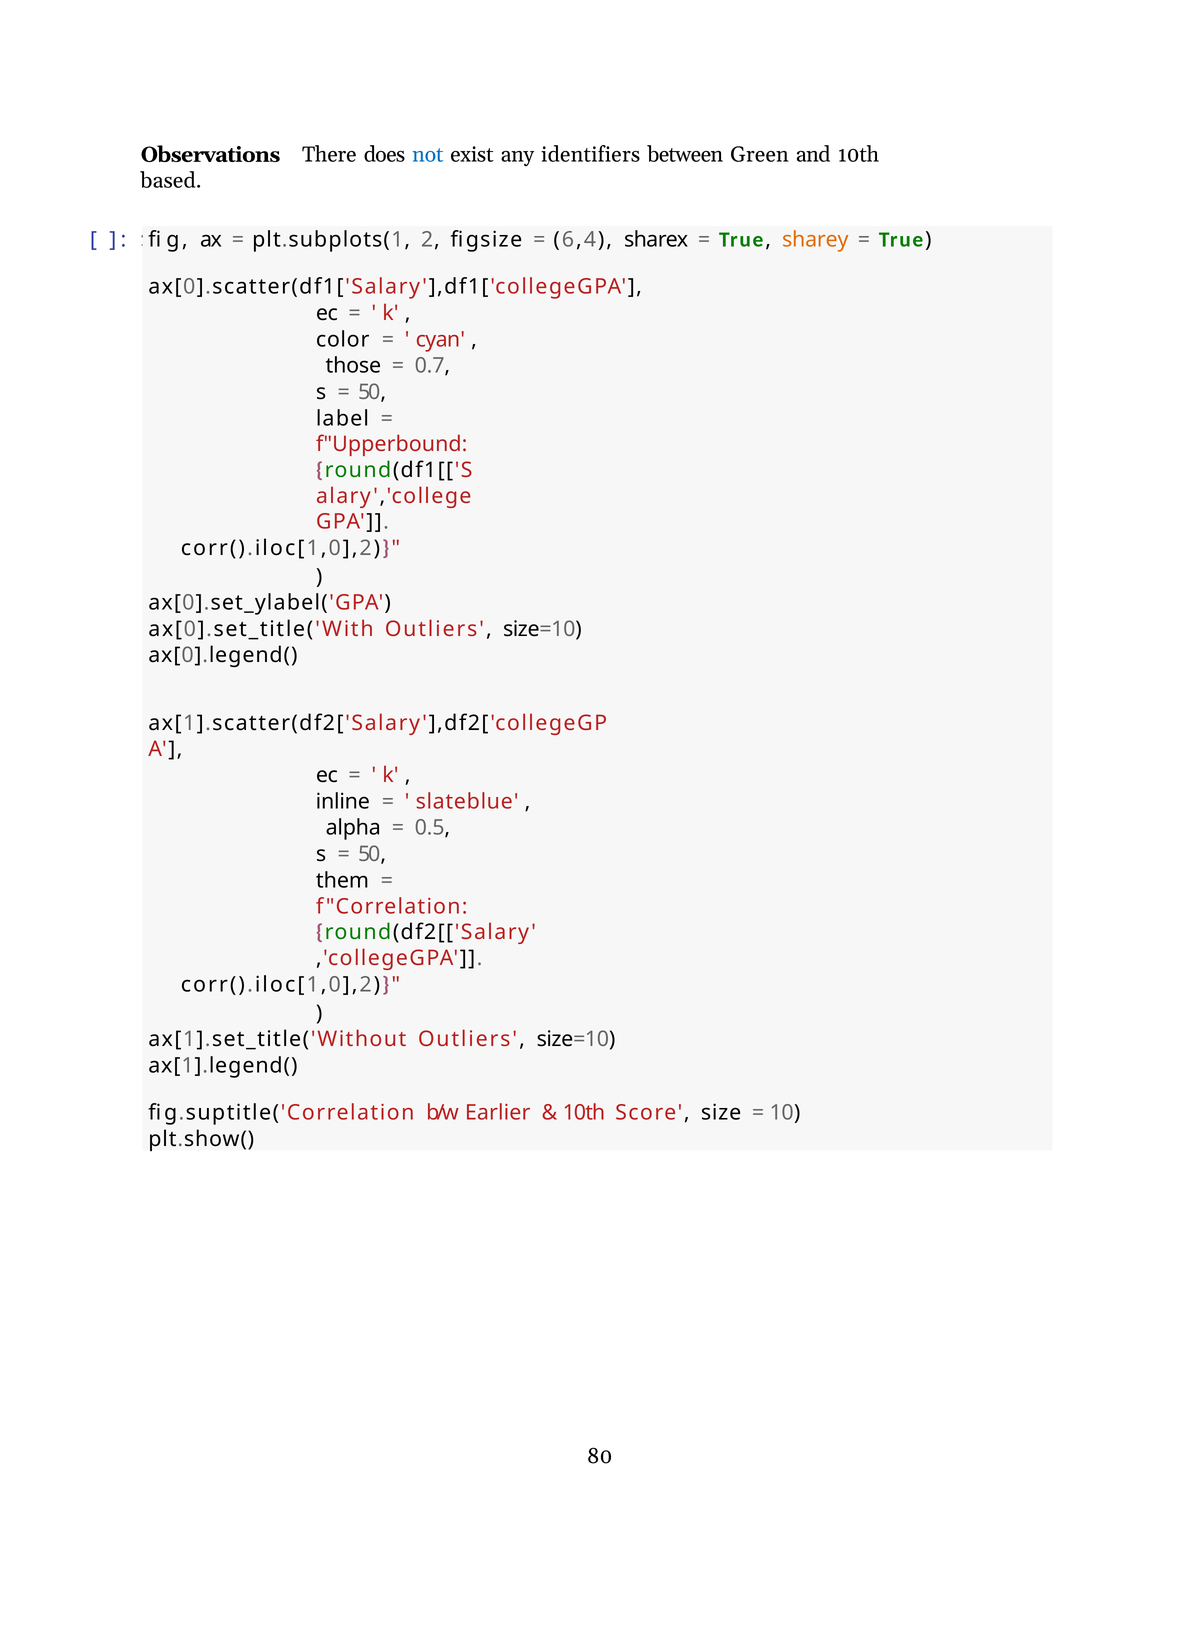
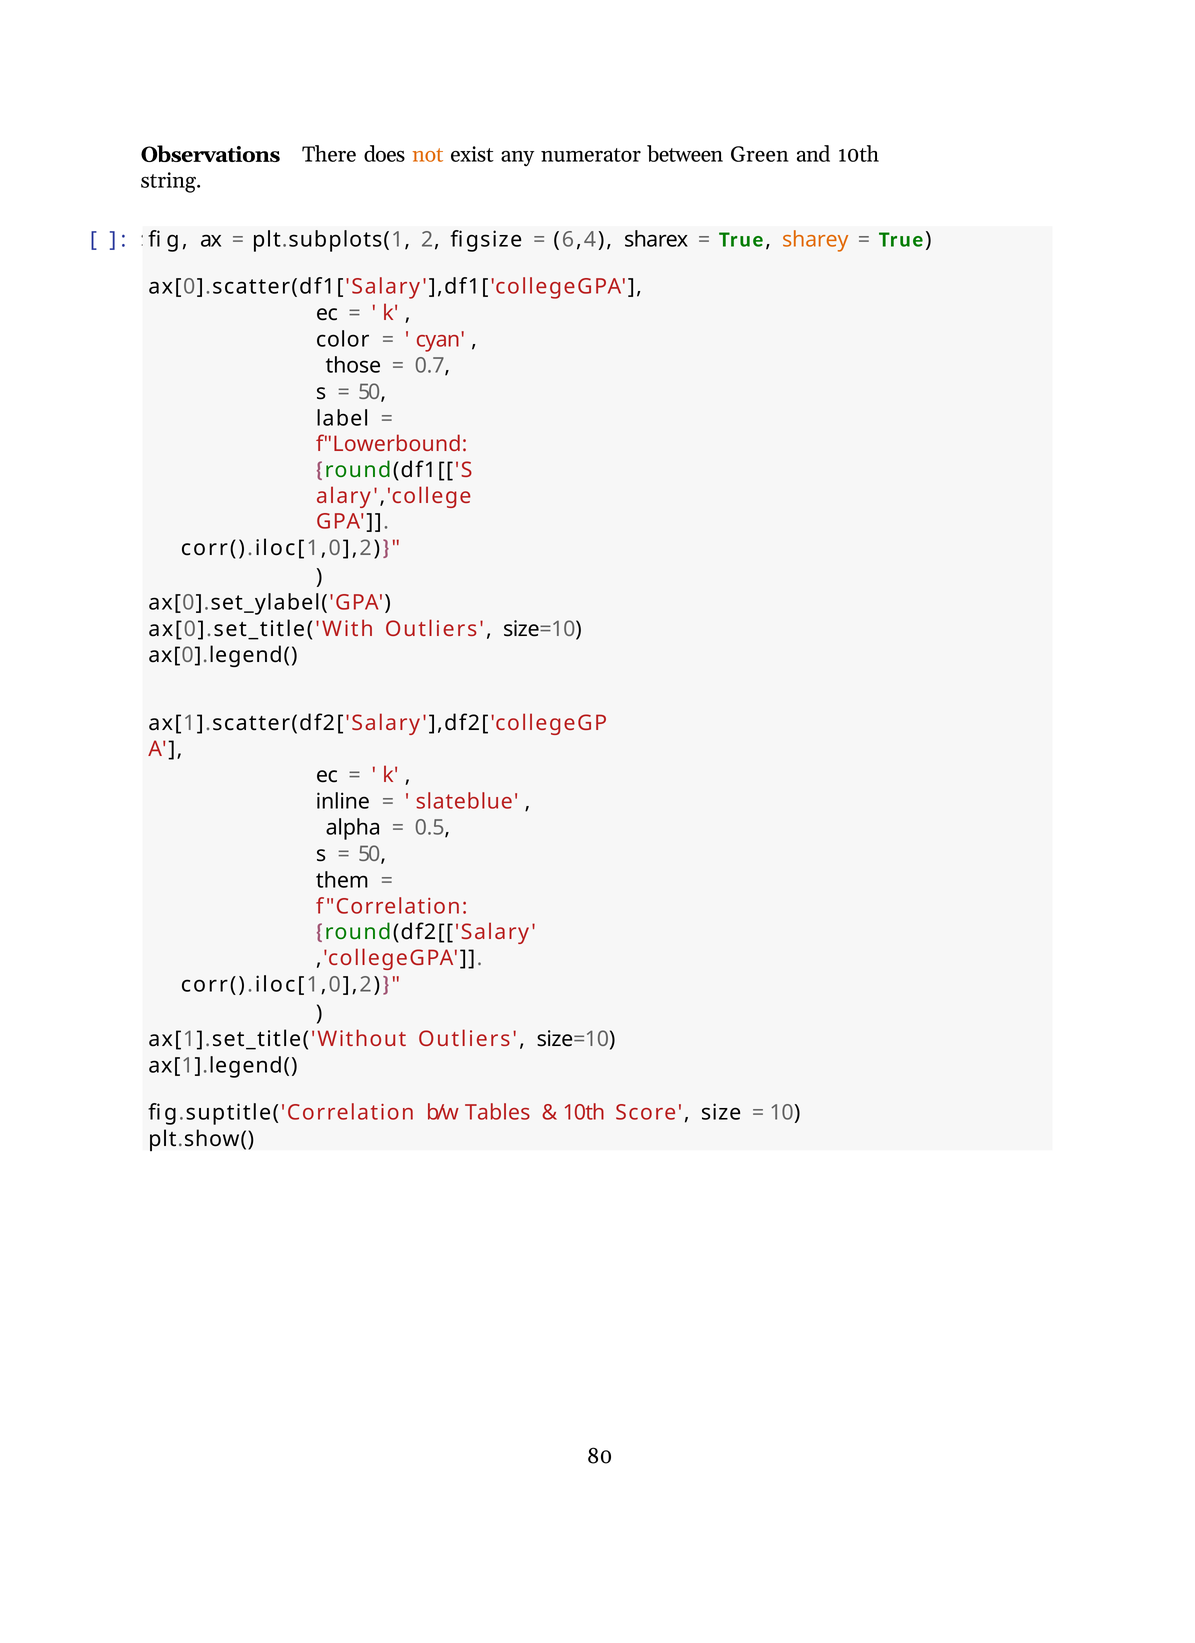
not colour: blue -> orange (428, 155)
identifiers: identifiers -> numerator (591, 155)
based: based -> string (171, 181)
f"Upperbound: f"Upperbound -> f"Lowerbound (392, 445)
Earlier: Earlier -> Tables (498, 1113)
